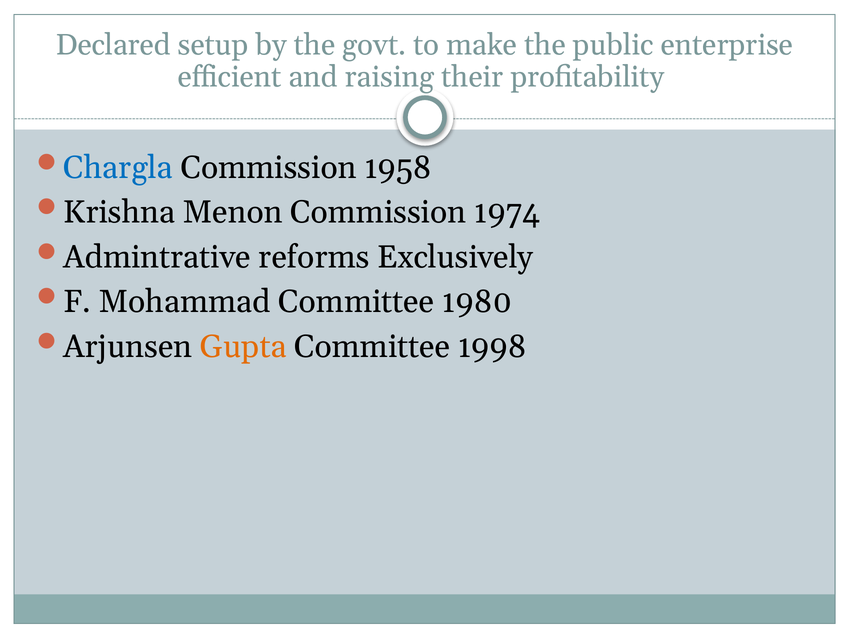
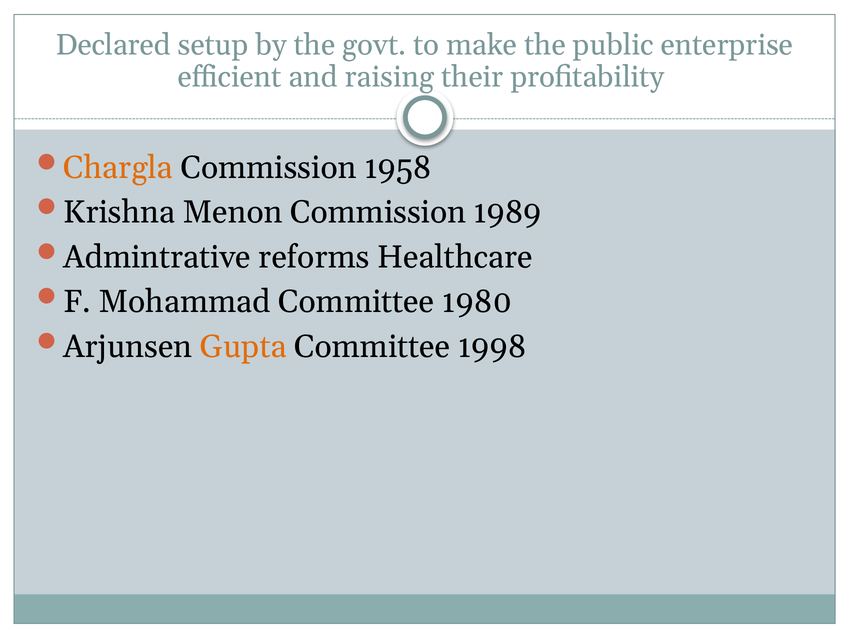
Chargla colour: blue -> orange (118, 168)
1974: 1974 -> 1989 (507, 212)
Exclusively: Exclusively -> Healthcare (455, 257)
